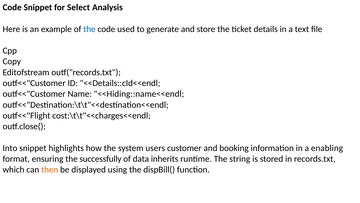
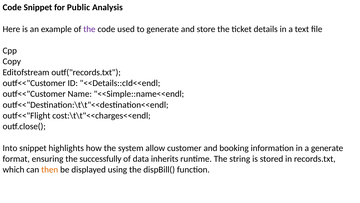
Select: Select -> Public (79, 7)
the colour: blue -> purple (89, 29)
<<Hiding::name<<endl: <<Hiding::name<<endl -> <<Simple::name<<endl (139, 94)
users: users -> allow (155, 148)
a enabling: enabling -> generate (327, 148)
